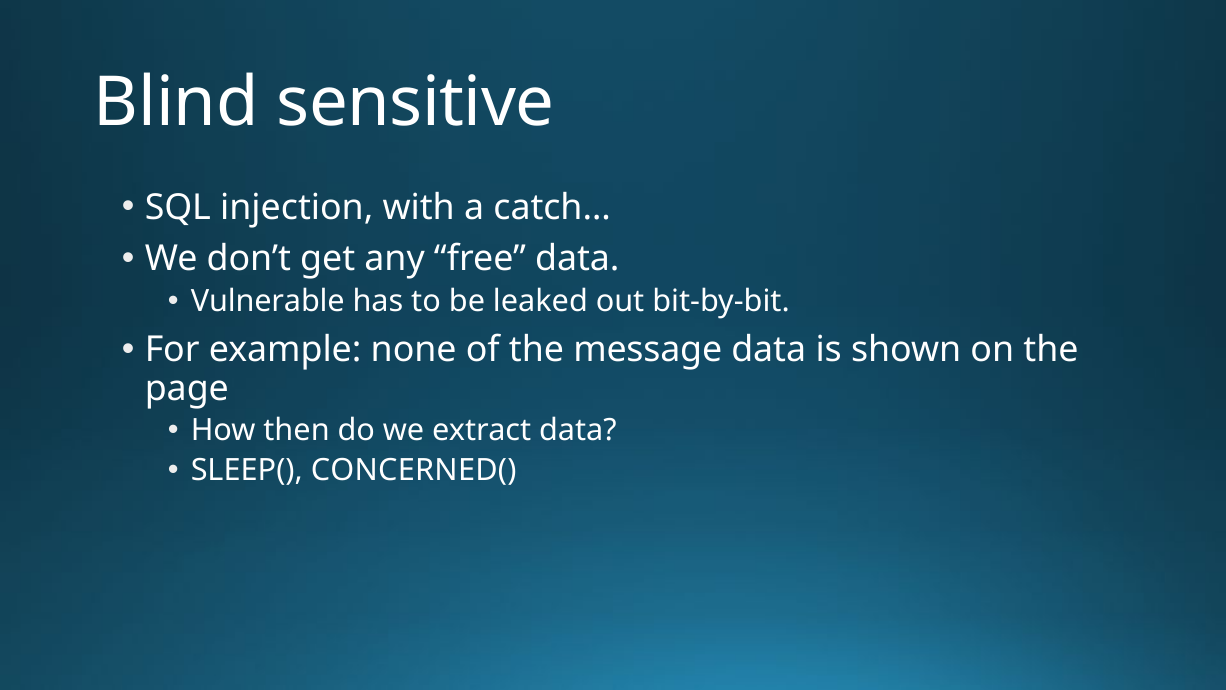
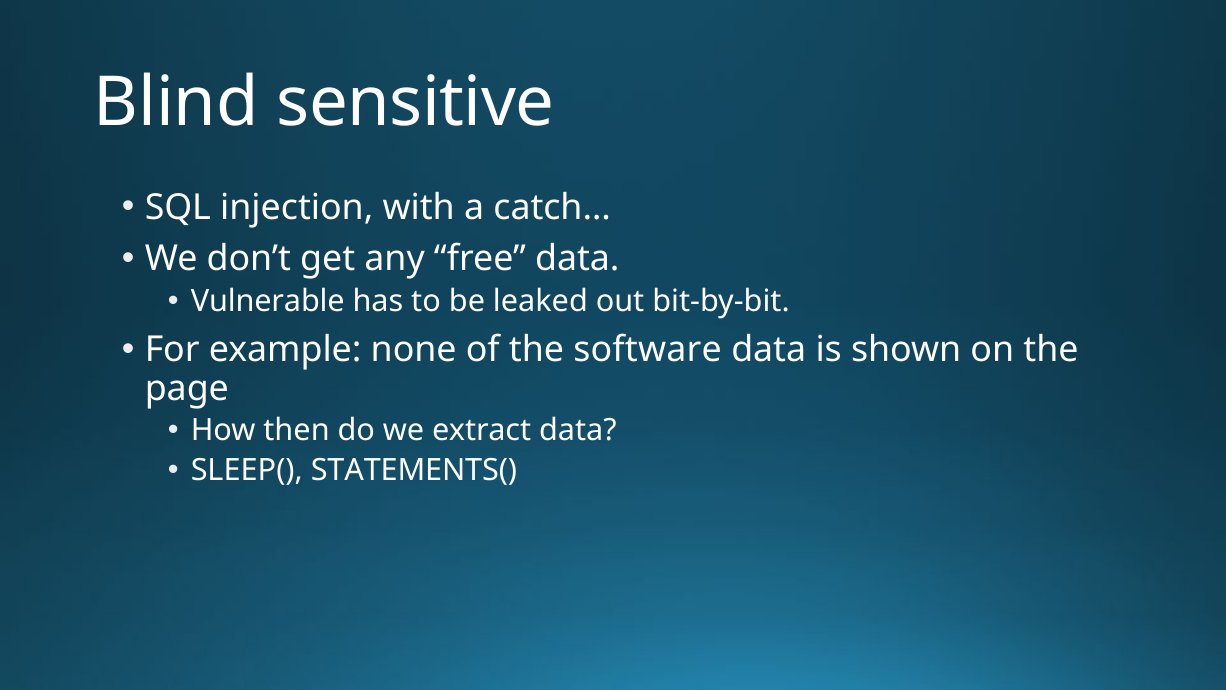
message: message -> software (648, 350)
CONCERNED(: CONCERNED( -> STATEMENTS( (414, 470)
